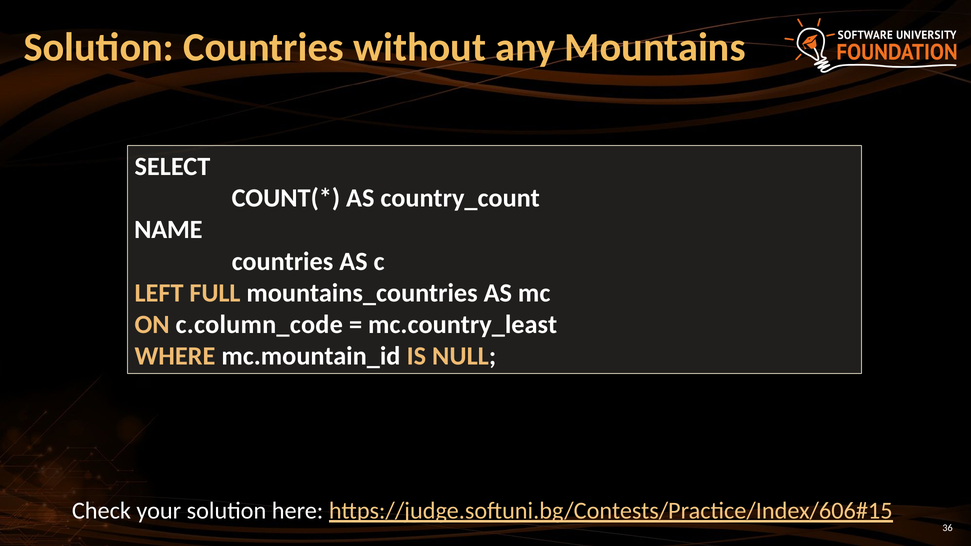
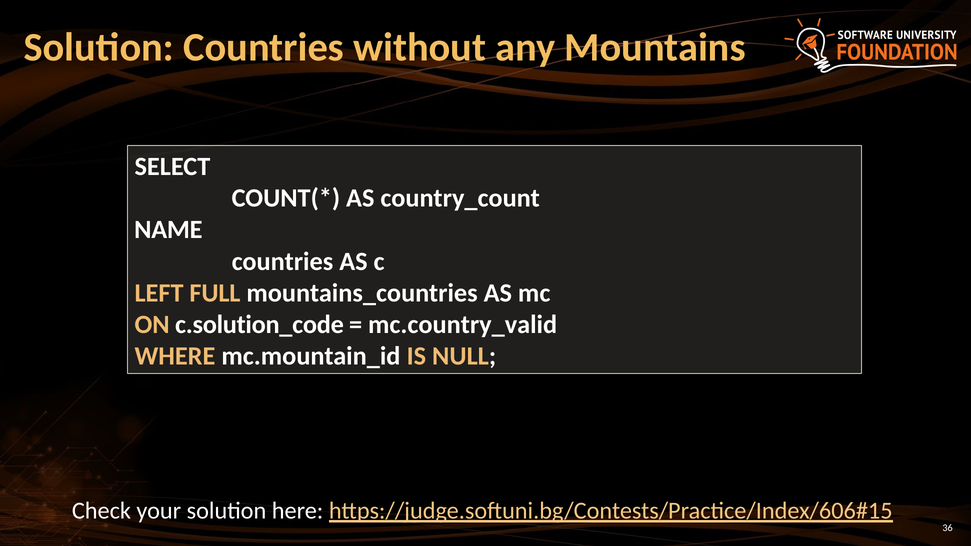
c.column_code: c.column_code -> c.solution_code (259, 325)
mc.country_least: mc.country_least -> mc.country_valid (463, 325)
